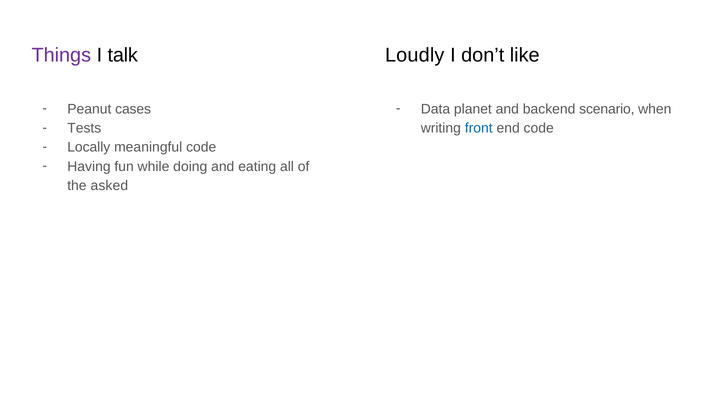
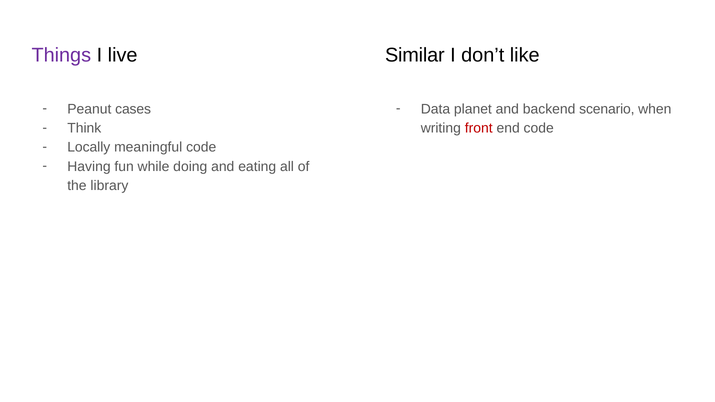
talk: talk -> live (123, 55)
Loudly: Loudly -> Similar (415, 55)
Tests: Tests -> Think (84, 128)
front colour: blue -> red (479, 128)
asked: asked -> library (109, 186)
